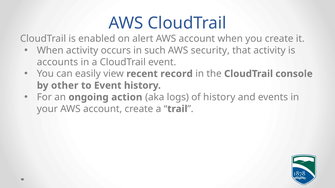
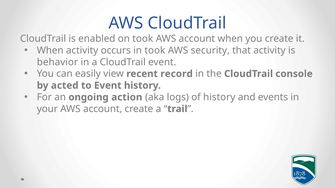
on alert: alert -> took (143, 39)
in such: such -> took (155, 51)
accounts: accounts -> behavior (57, 62)
other: other -> acted (65, 86)
